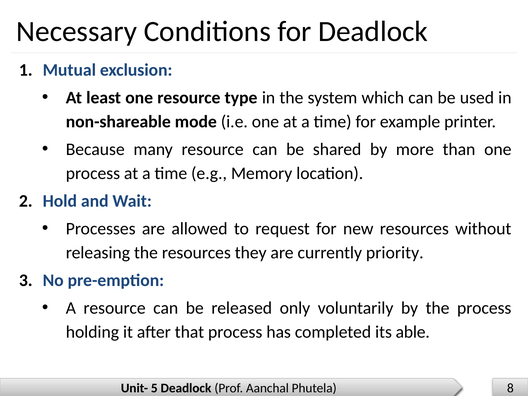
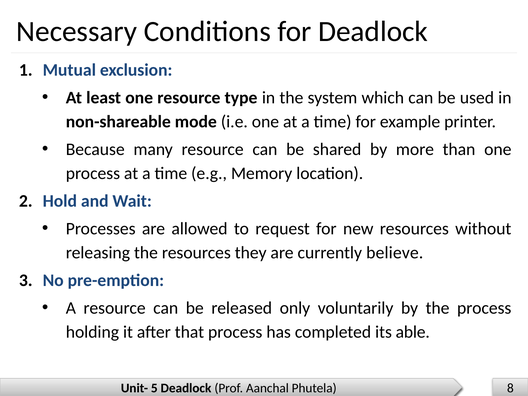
priority: priority -> believe (395, 253)
